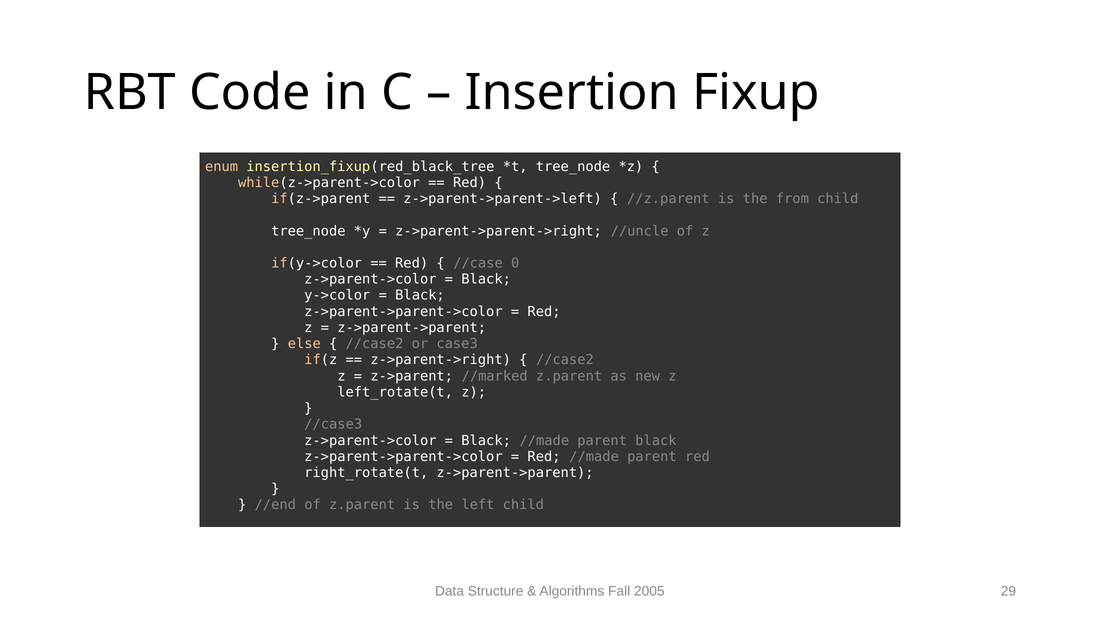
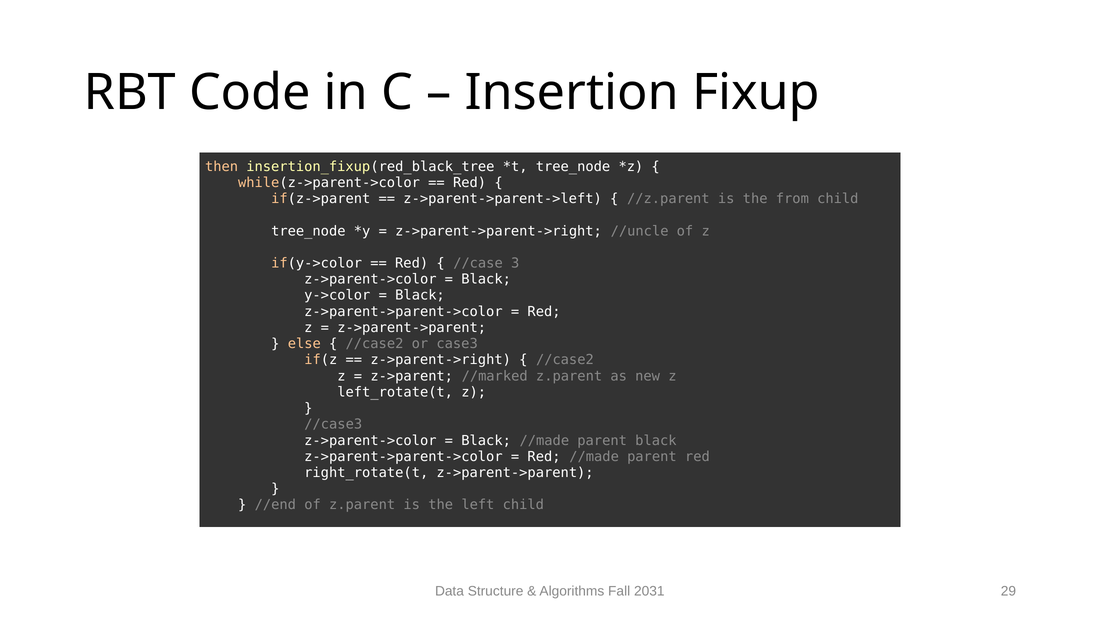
enum: enum -> then (222, 167)
0: 0 -> 3 (515, 263)
2005: 2005 -> 2031 (649, 591)
